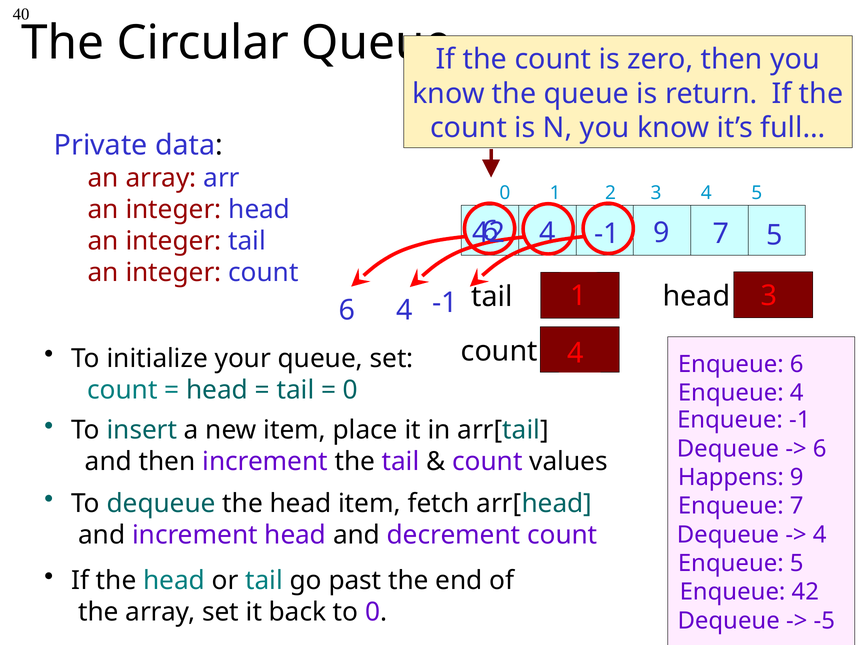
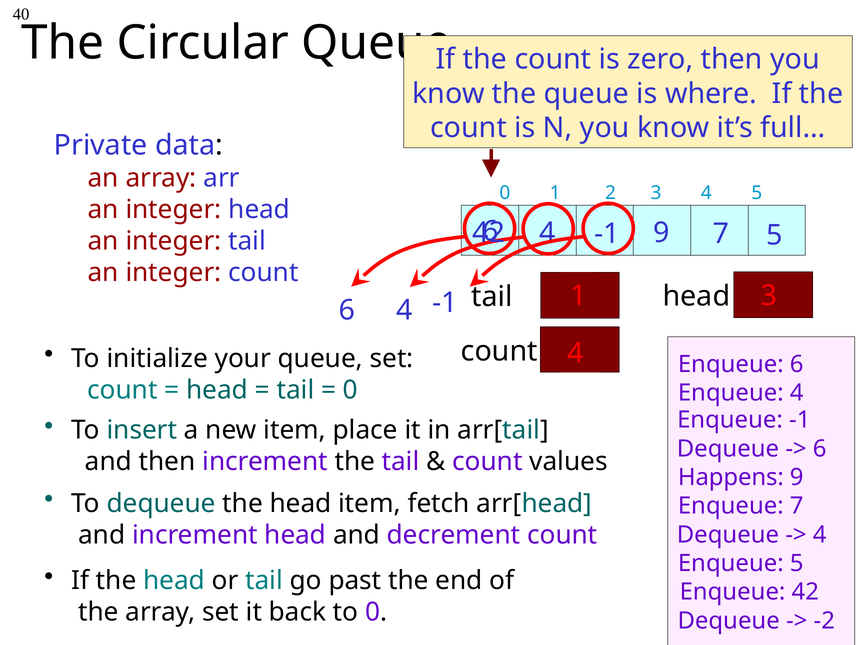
return: return -> where (711, 94)
-5: -5 -> -2 (824, 621)
